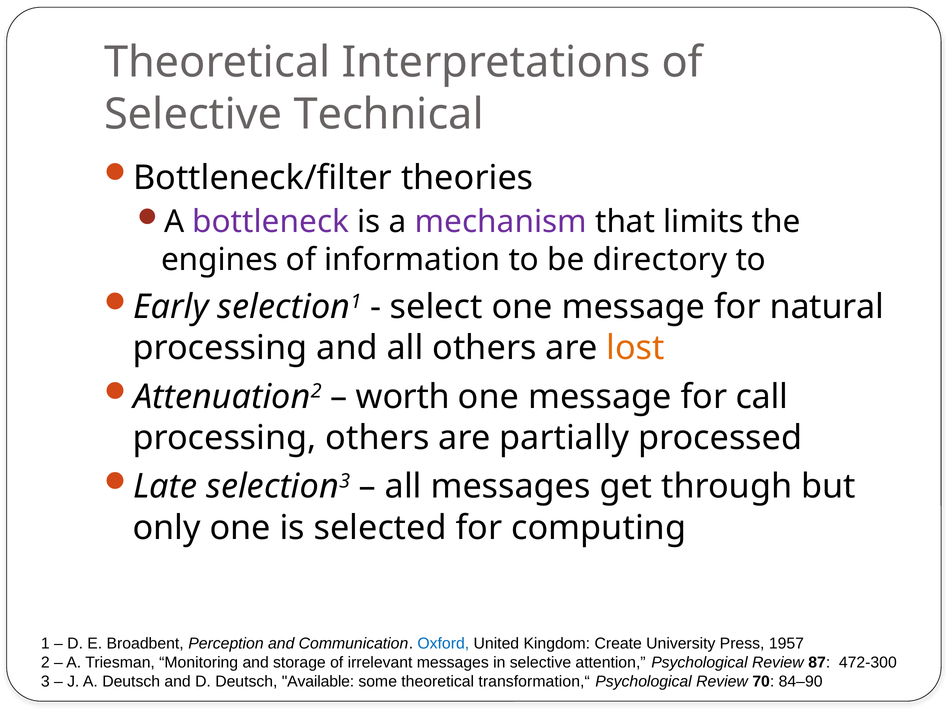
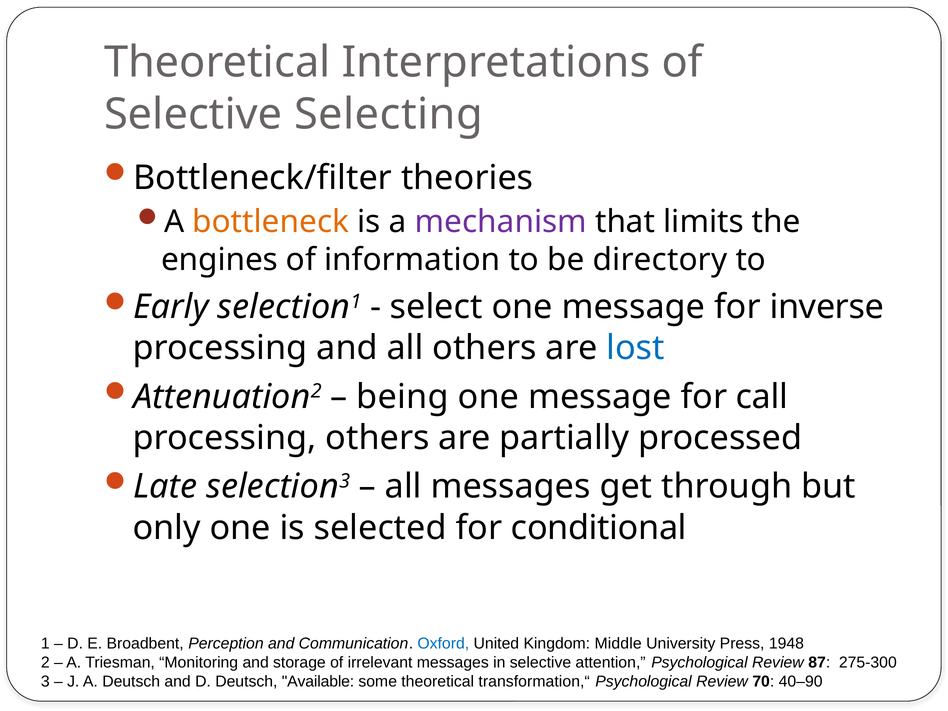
Technical: Technical -> Selecting (389, 114)
bottleneck colour: purple -> orange (271, 222)
natural: natural -> inverse (827, 307)
lost colour: orange -> blue (635, 348)
worth: worth -> being (403, 397)
computing: computing -> conditional (599, 528)
Create: Create -> Middle (618, 643)
1957: 1957 -> 1948 (786, 643)
472-300: 472-300 -> 275-300 (868, 662)
84–90: 84–90 -> 40–90 (801, 681)
